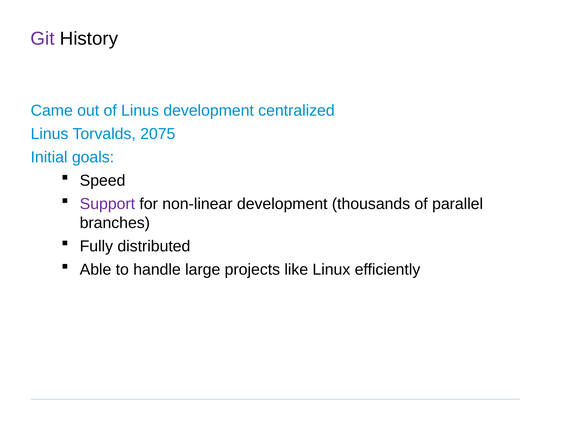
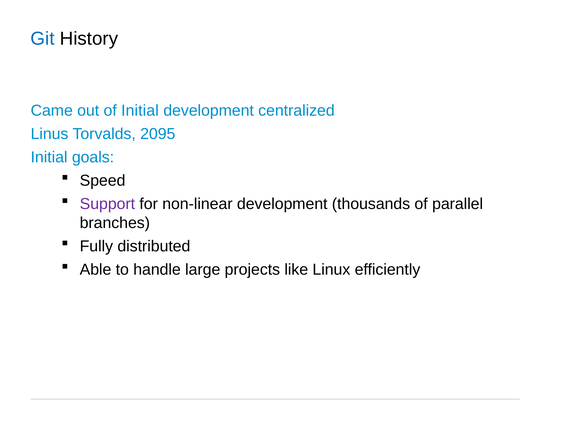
Git colour: purple -> blue (43, 39)
of Linus: Linus -> Initial (140, 111)
2075: 2075 -> 2095 (158, 134)
